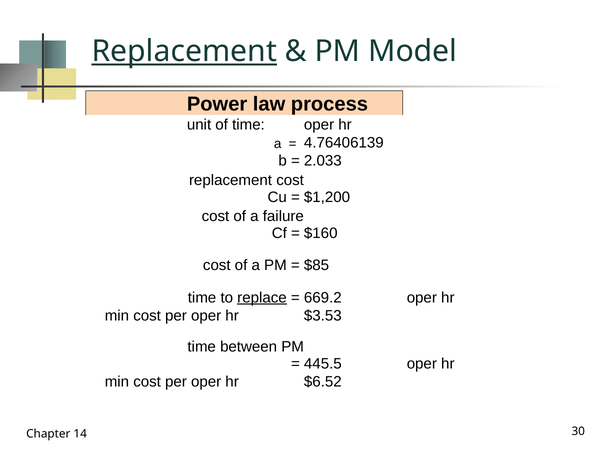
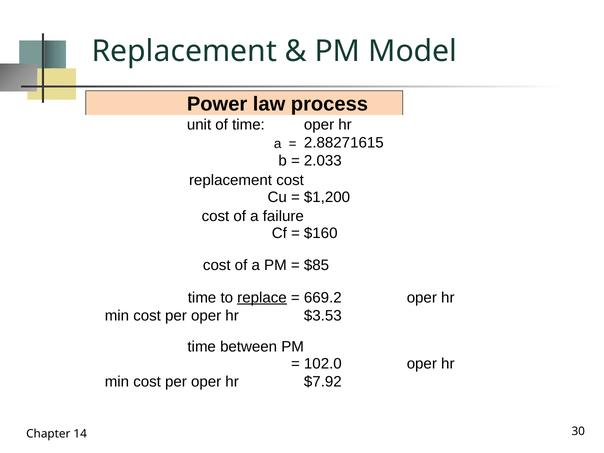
Replacement underline: present -> none (184, 51)
4.76406139: 4.76406139 -> 2.88271615 (344, 143)
445.5: 445.5 -> 102.0 (323, 364)
$6.52: $6.52 -> $7.92 (323, 382)
